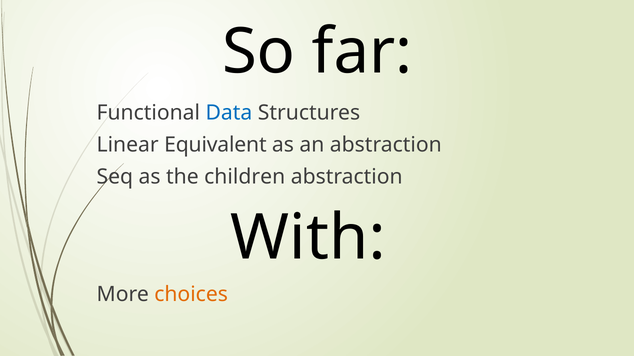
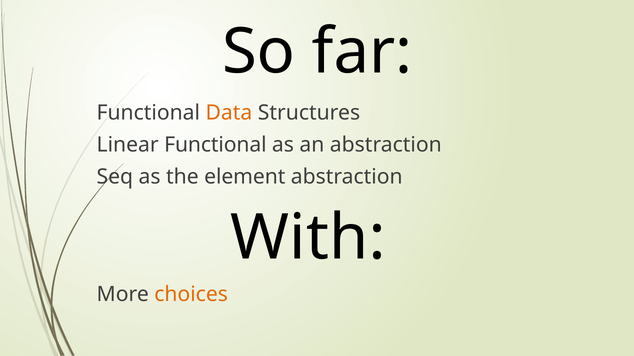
Data colour: blue -> orange (229, 113)
Linear Equivalent: Equivalent -> Functional (215, 145)
children: children -> element (245, 177)
